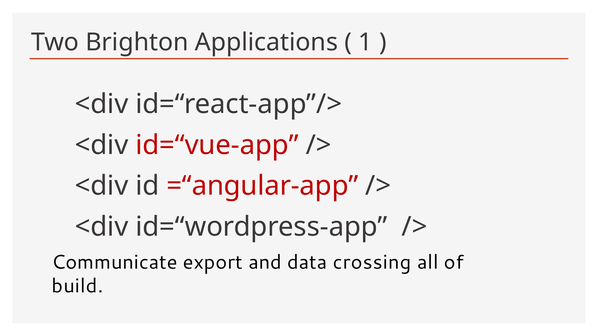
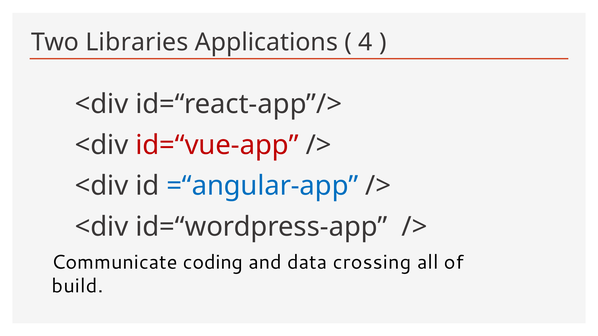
Brighton: Brighton -> Libraries (137, 42)
1: 1 -> 4 (365, 42)
=“angular-app colour: red -> blue (262, 186)
export: export -> coding (213, 262)
